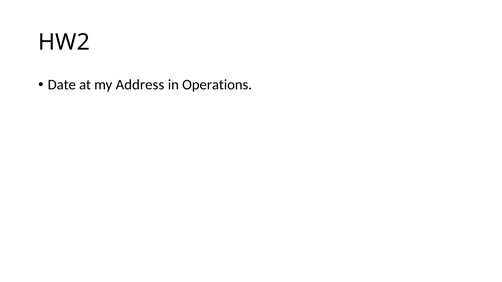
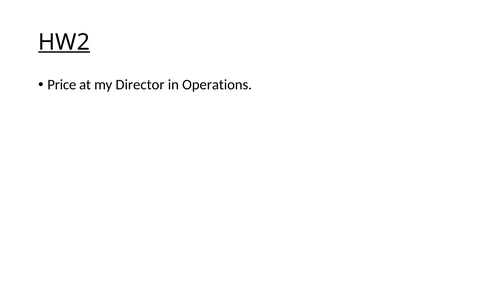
HW2 underline: none -> present (64, 42)
Date: Date -> Price (62, 85)
Address: Address -> Director (140, 85)
